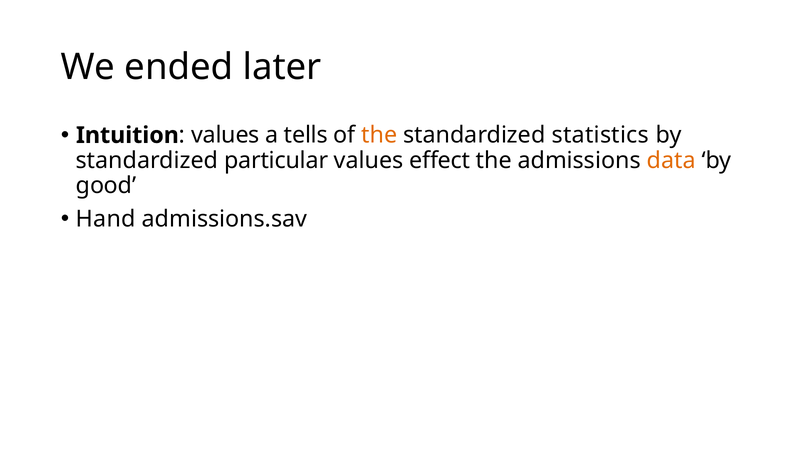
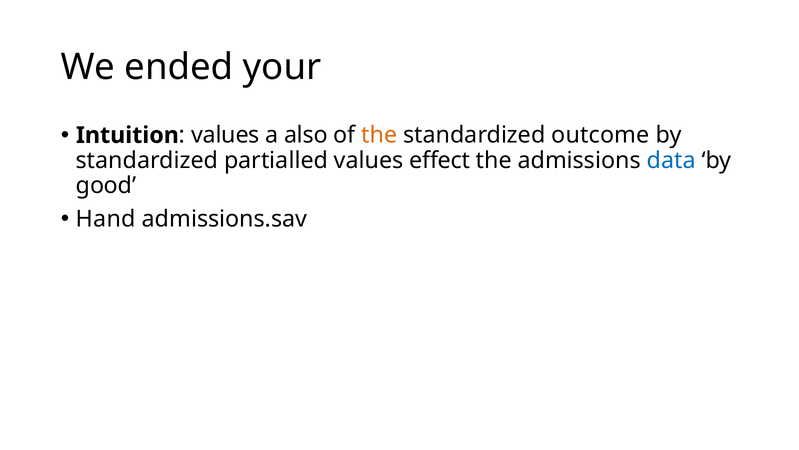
later: later -> your (282, 67)
tells: tells -> also (306, 135)
statistics: statistics -> outcome (600, 135)
particular: particular -> partialled (276, 160)
data colour: orange -> blue (671, 160)
